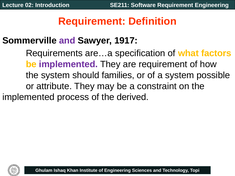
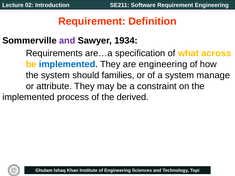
1917: 1917 -> 1934 (126, 41)
factors: factors -> across (216, 53)
implemented colour: purple -> blue (68, 64)
are requirement: requirement -> engineering (163, 64)
possible: possible -> manage (213, 75)
